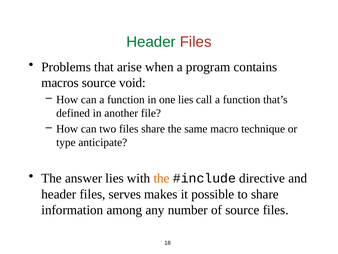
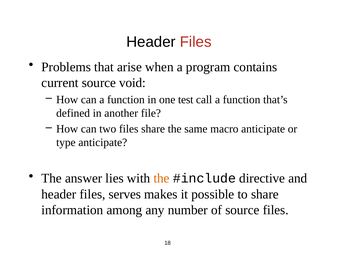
Header colour: green -> black (151, 42)
macros: macros -> current (60, 83)
one lies: lies -> test (186, 99)
macro technique: technique -> anticipate (263, 129)
